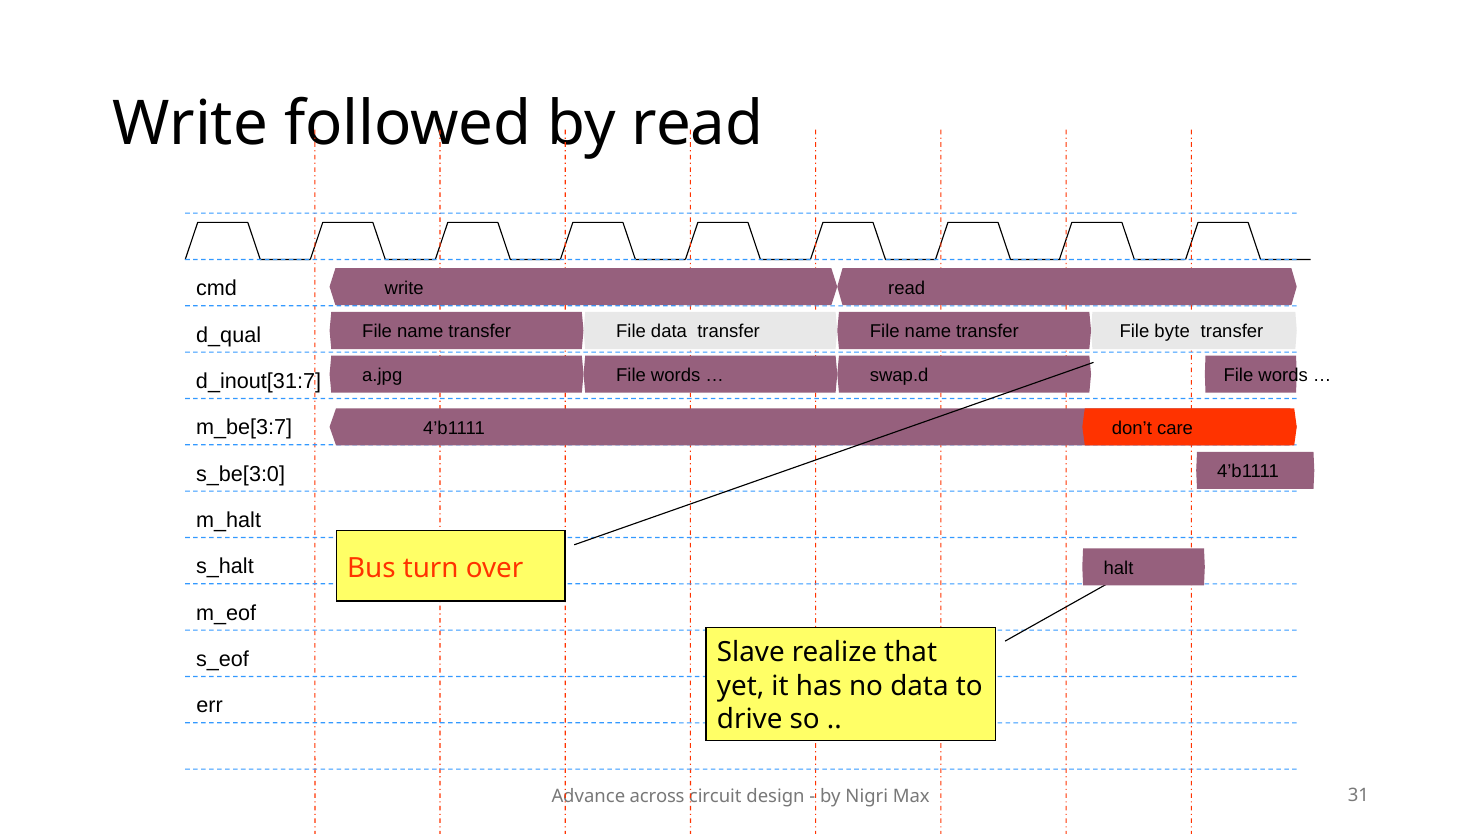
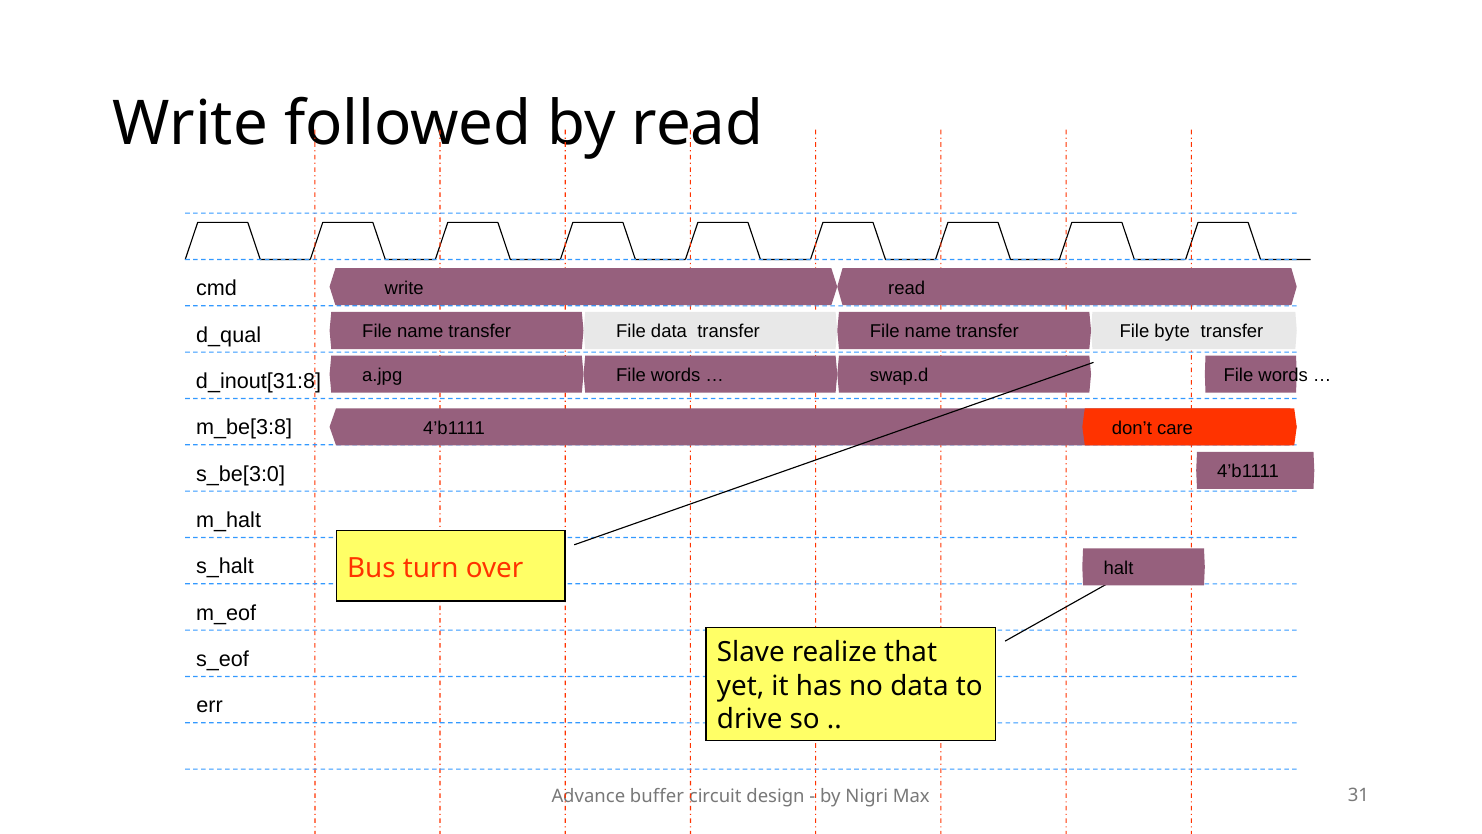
d_inout[31:7: d_inout[31:7 -> d_inout[31:8 (259, 381)
m_be[3:7: m_be[3:7 -> m_be[3:8 (244, 427)
across: across -> buffer (657, 796)
